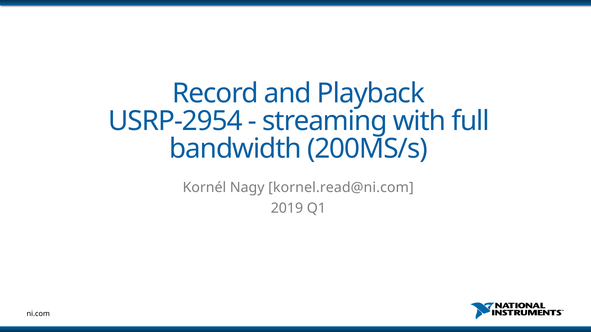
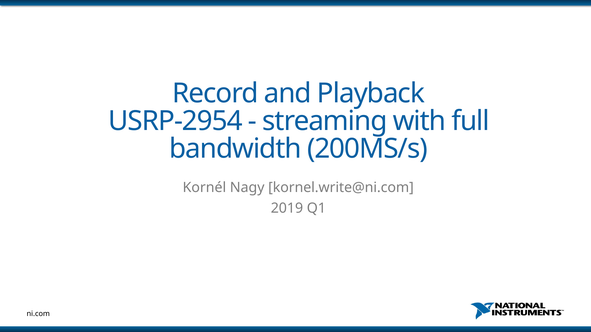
kornel.read@ni.com: kornel.read@ni.com -> kornel.write@ni.com (341, 188)
